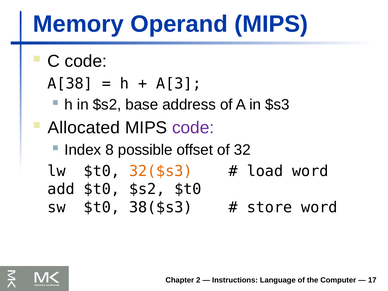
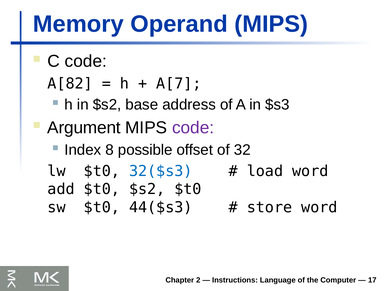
A[38: A[38 -> A[82 (70, 84)
A[3: A[3 -> A[7 (179, 84)
Allocated: Allocated -> Argument (84, 128)
32($s3 colour: orange -> blue (161, 171)
38($s3: 38($s3 -> 44($s3 (161, 207)
